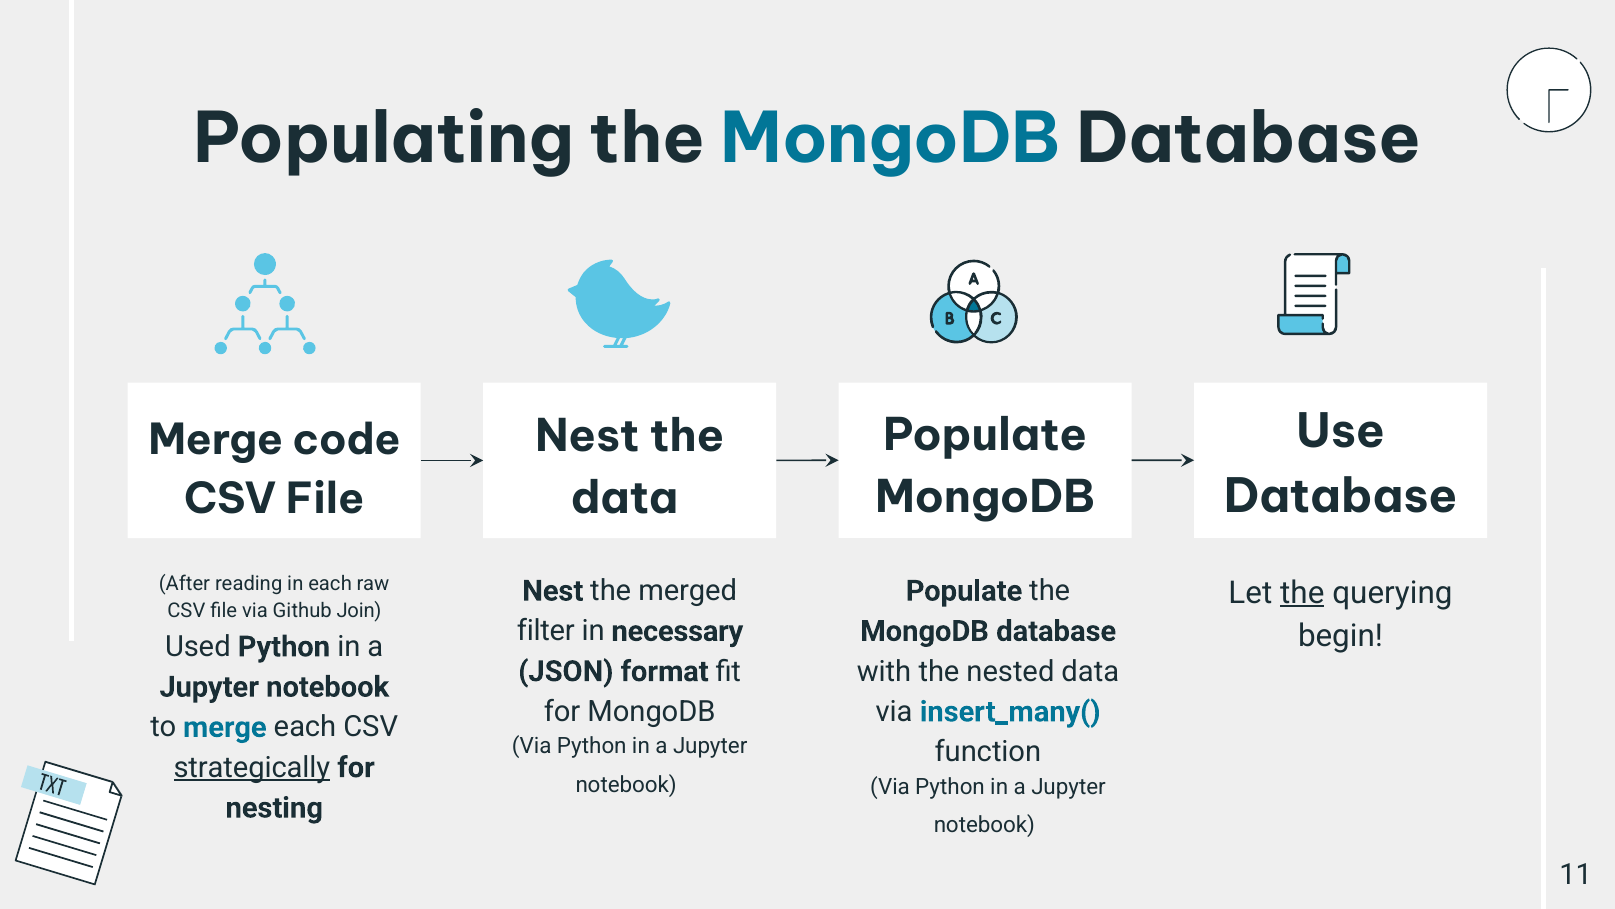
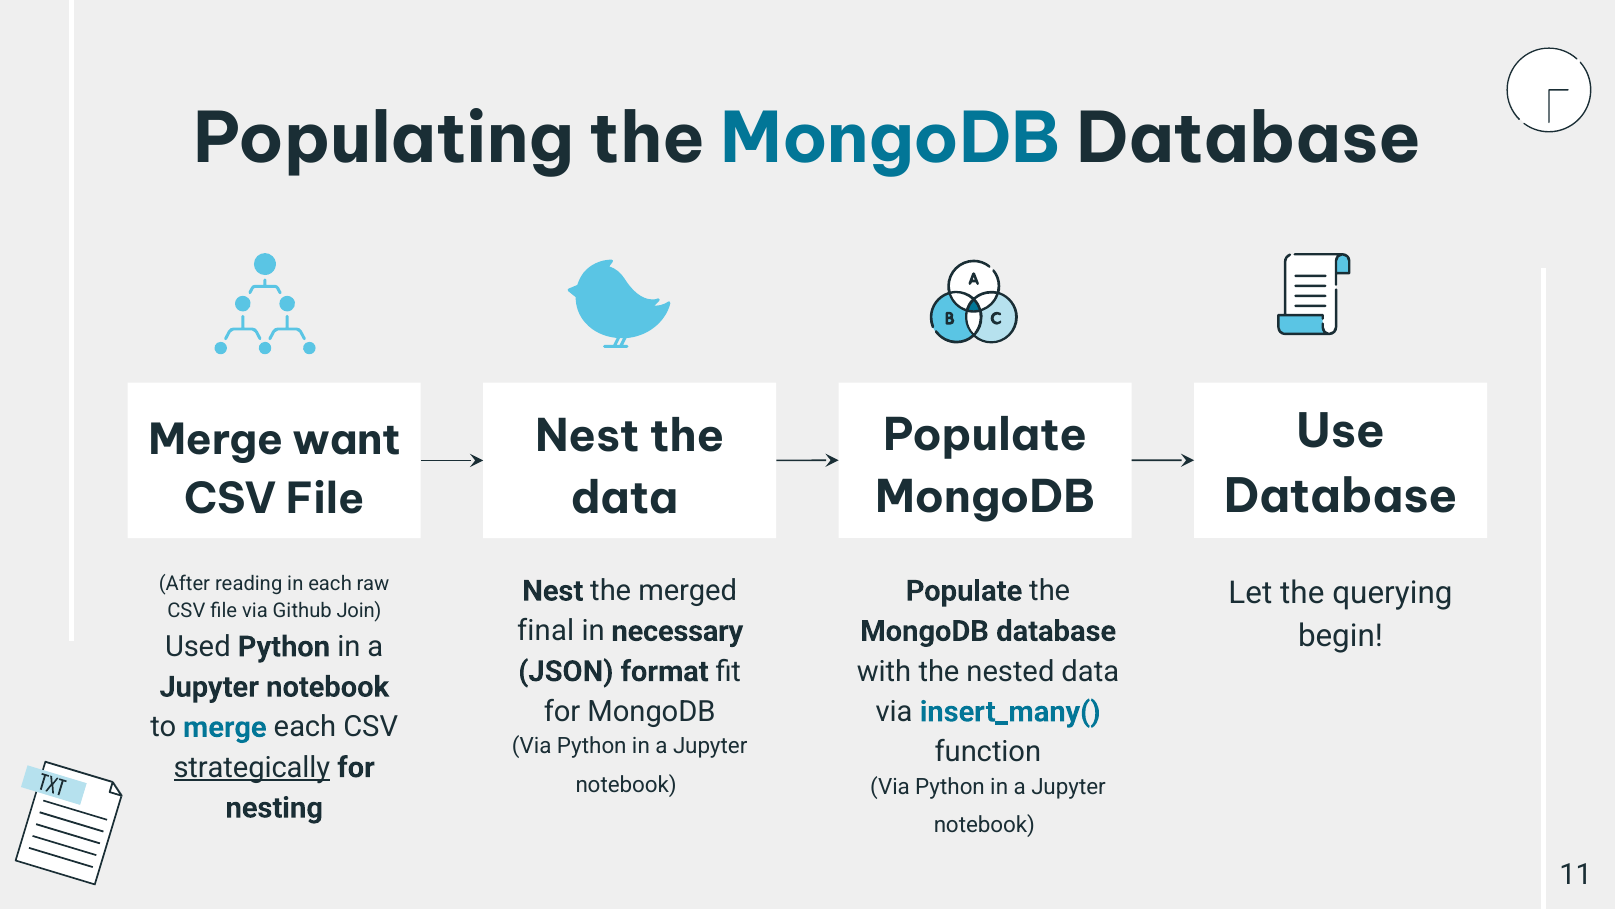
code: code -> want (347, 440)
the underline: present -> none (1302, 593)
filter: filter -> final (546, 631)
